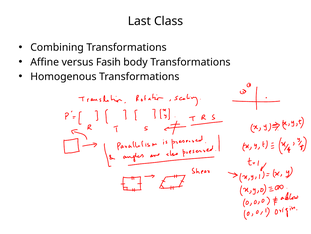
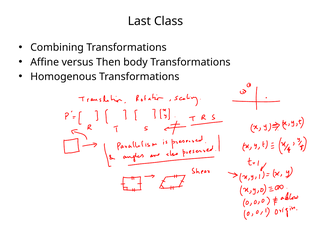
Fasih: Fasih -> Then (108, 62)
